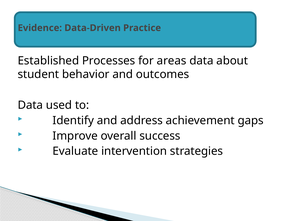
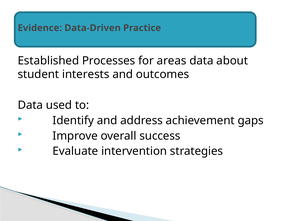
behavior: behavior -> interests (86, 74)
